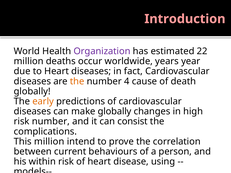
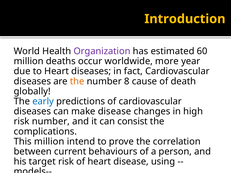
Introduction colour: pink -> yellow (185, 19)
22: 22 -> 60 (202, 51)
years: years -> more (167, 61)
4: 4 -> 8 (127, 81)
early colour: orange -> blue (43, 101)
make globally: globally -> disease (115, 112)
within: within -> target (42, 162)
